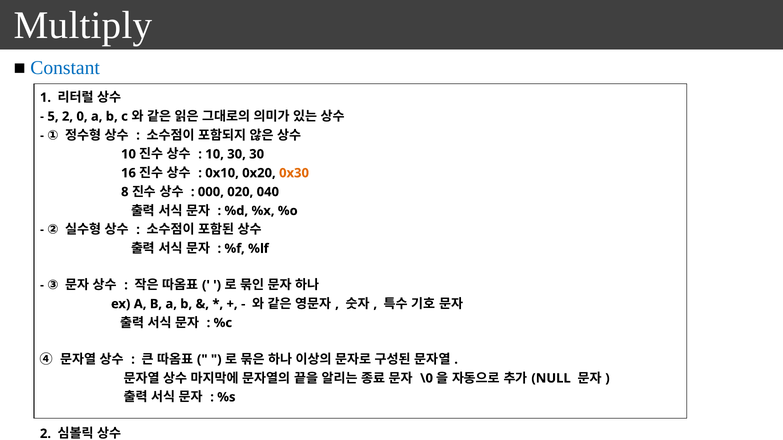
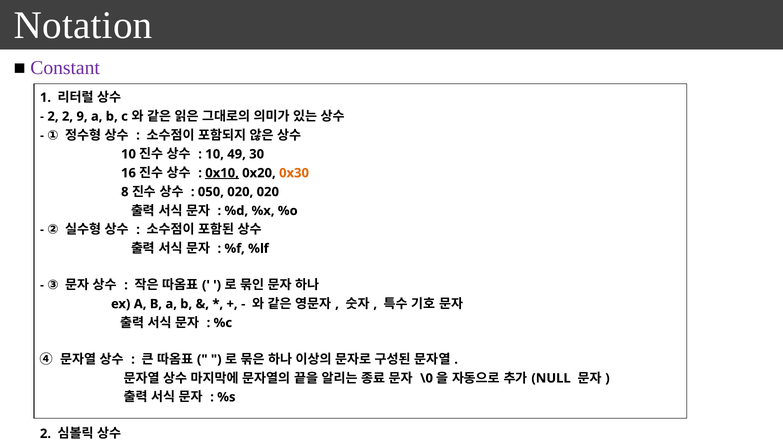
Multiply: Multiply -> Notation (83, 25)
Constant colour: blue -> purple (65, 68)
5: 5 -> 2 (53, 117)
0: 0 -> 9 (82, 117)
10 30: 30 -> 49 (237, 154)
0x10 underline: none -> present (222, 173)
000: 000 -> 050 (211, 192)
020 040: 040 -> 020 (268, 192)
